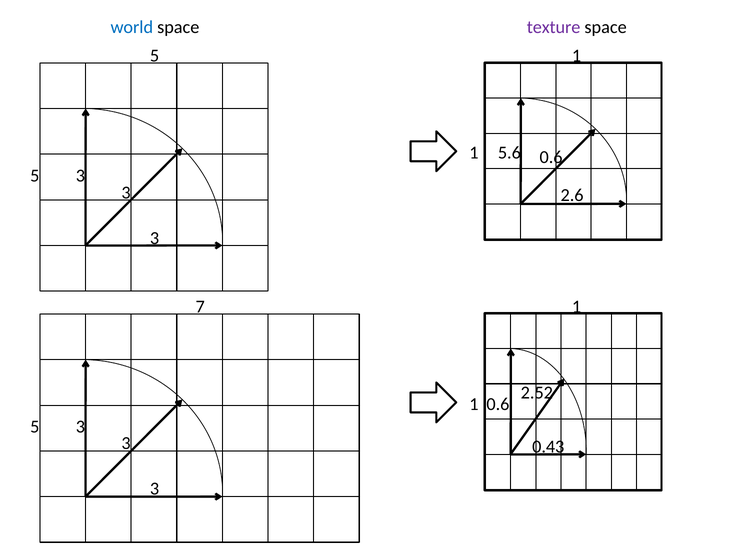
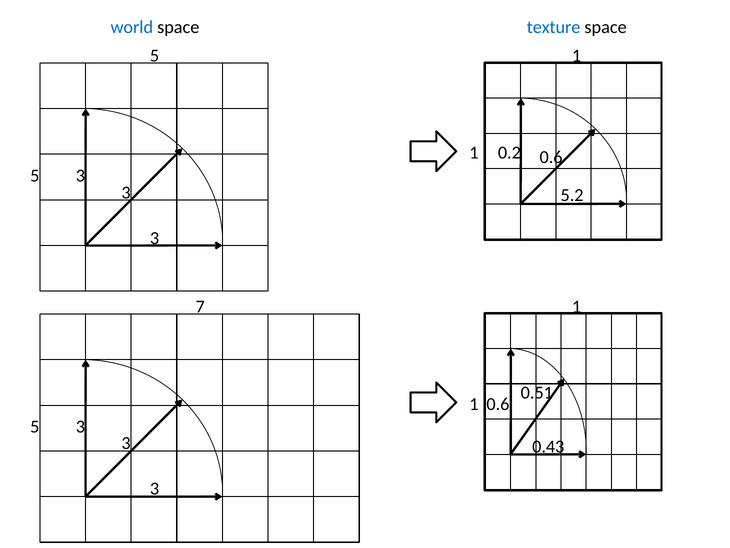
texture colour: purple -> blue (554, 27)
5.6: 5.6 -> 0.2 (509, 153)
2.6: 2.6 -> 5.2 (572, 195)
2.52: 2.52 -> 0.51 (537, 392)
